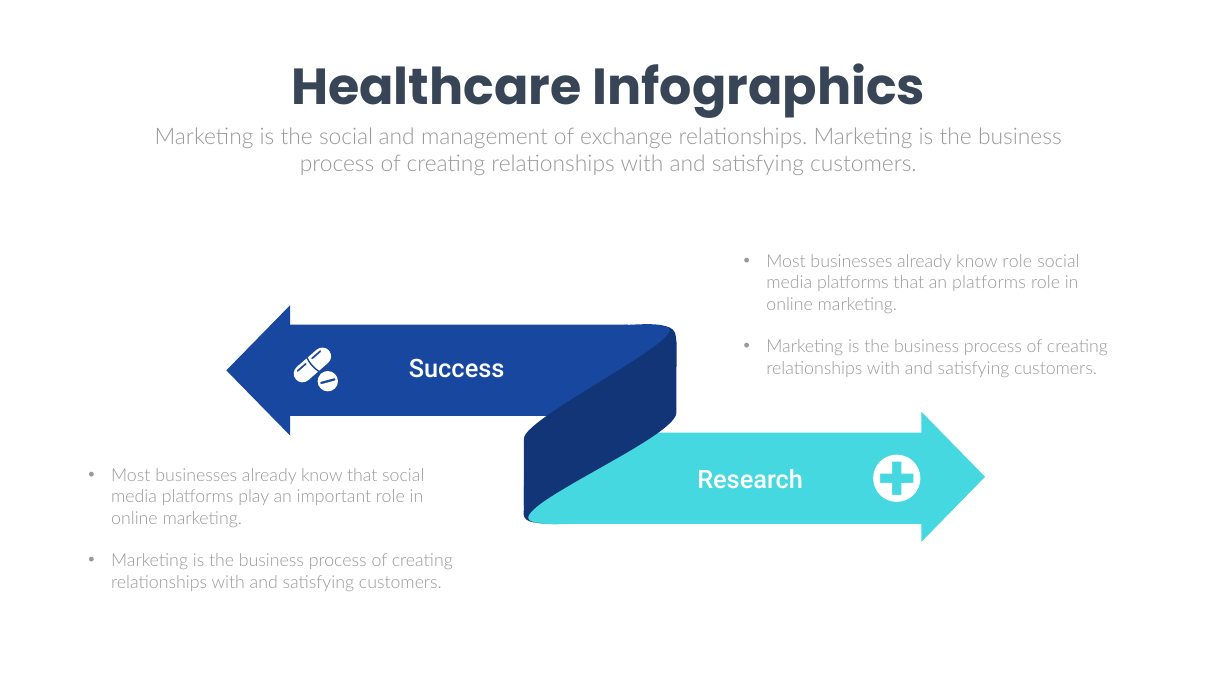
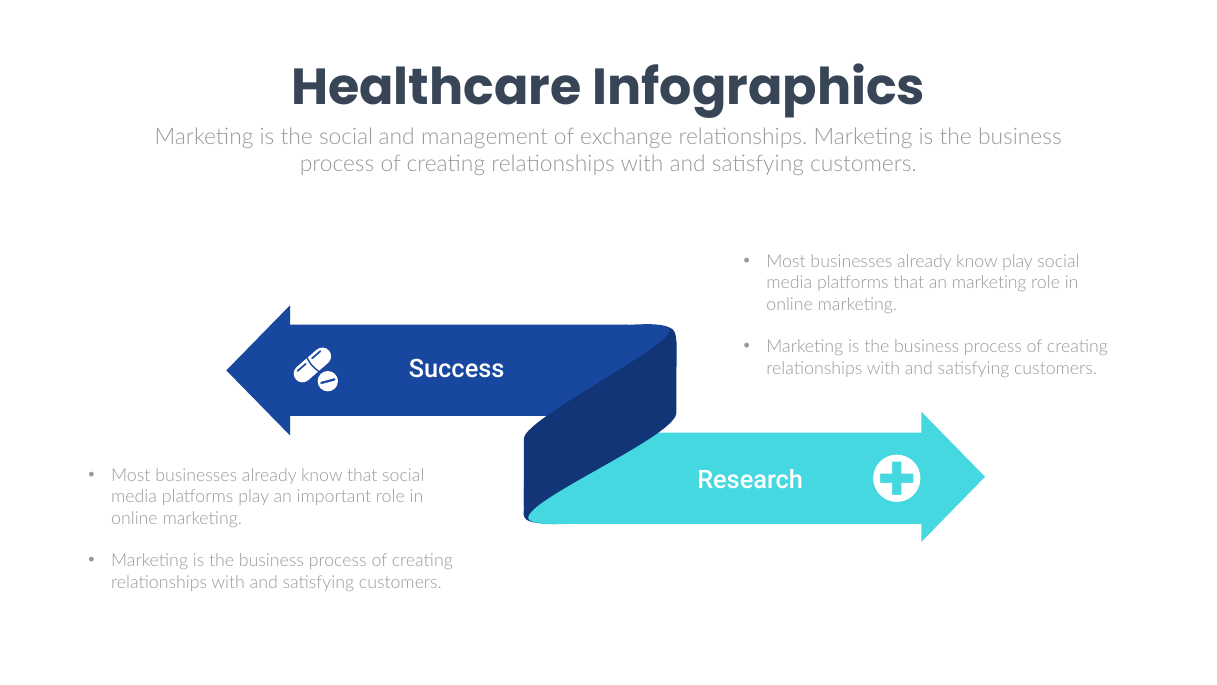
know role: role -> play (1017, 262)
an platforms: platforms -> marketing (989, 283)
